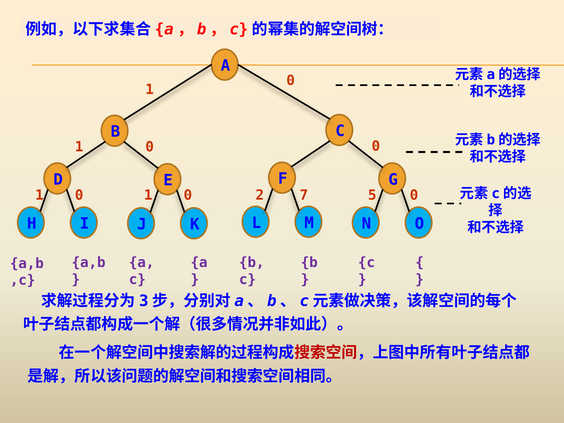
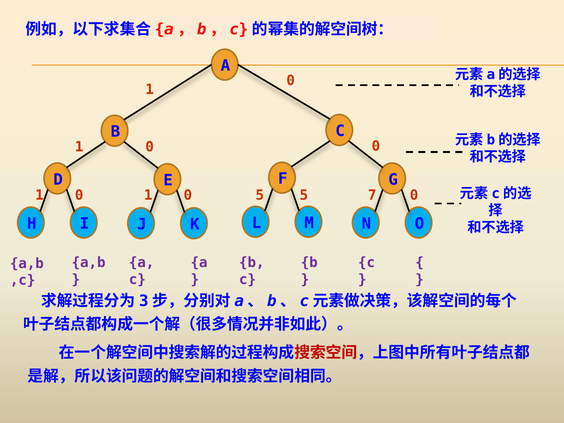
1 2: 2 -> 5 (260, 195)
0 7: 7 -> 5 (304, 195)
5: 5 -> 7 (372, 195)
